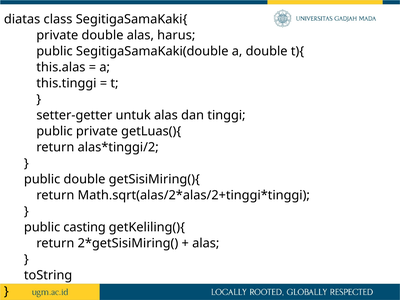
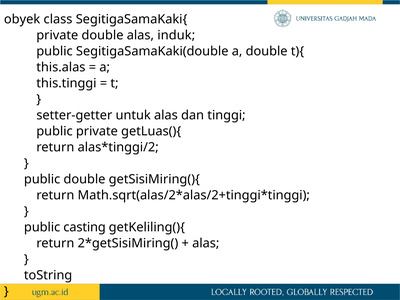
diatas: diatas -> obyek (22, 19)
harus: harus -> induk (176, 35)
